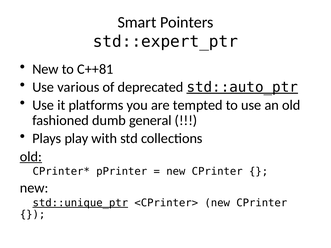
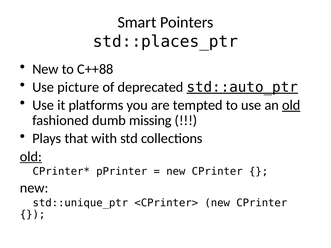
std::expert_ptr: std::expert_ptr -> std::places_ptr (165, 42)
C++81: C++81 -> C++88 (95, 69)
various: various -> picture (78, 87)
old underline: none -> present (291, 105)
general: general -> missing (150, 121)
play: play -> that (76, 139)
std::unique_ptr underline: present -> none (80, 203)
